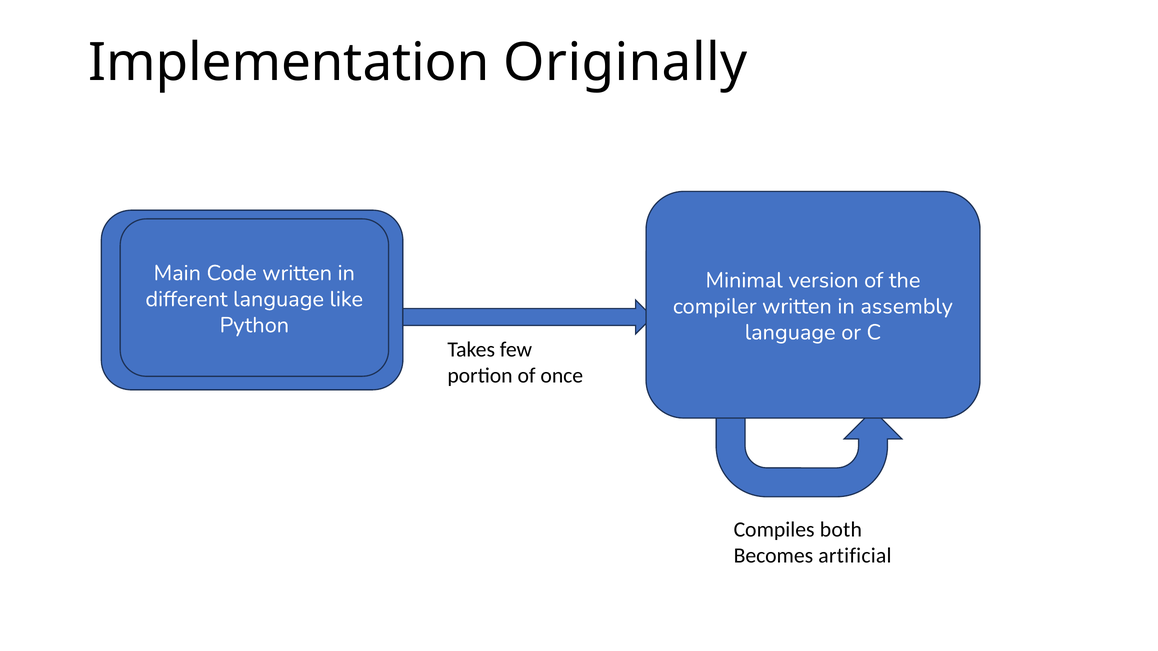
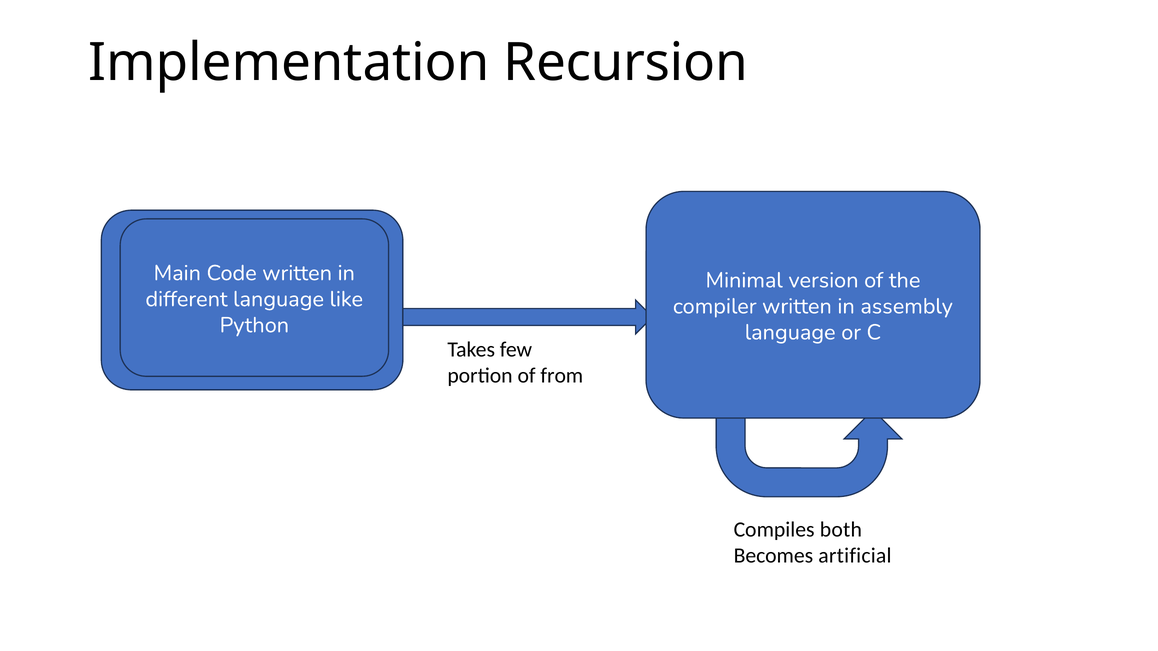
Originally: Originally -> Recursion (626, 63)
once: once -> from (562, 376)
